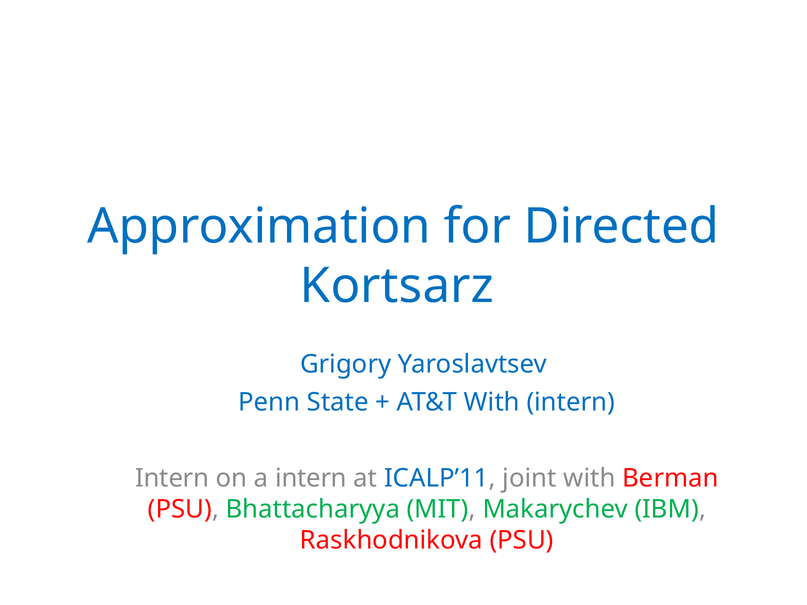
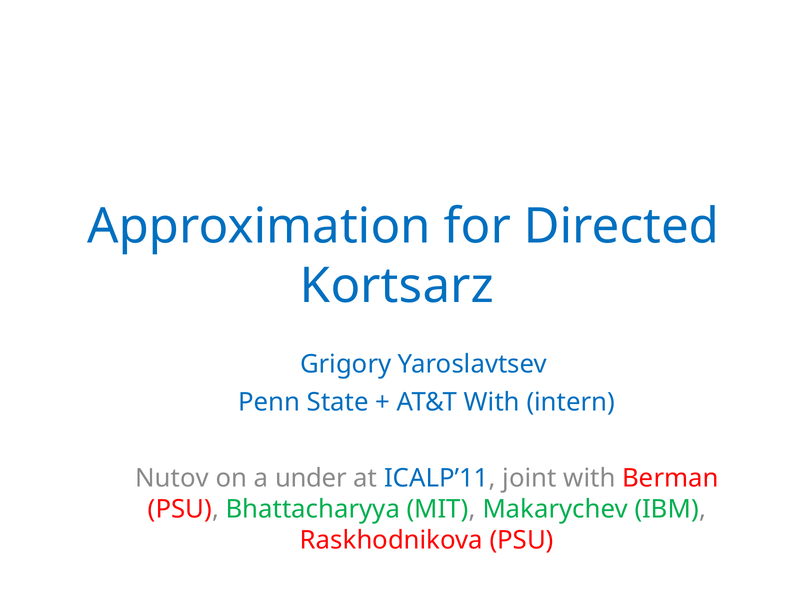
Intern: Intern -> Nutov (172, 479)
a intern: intern -> under (311, 479)
